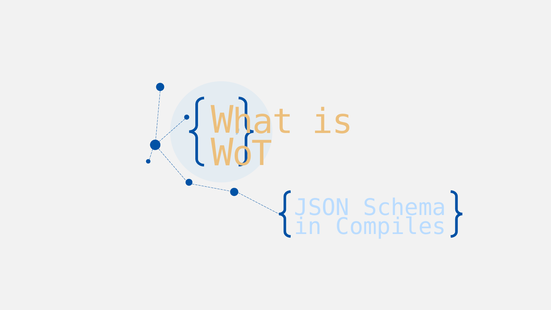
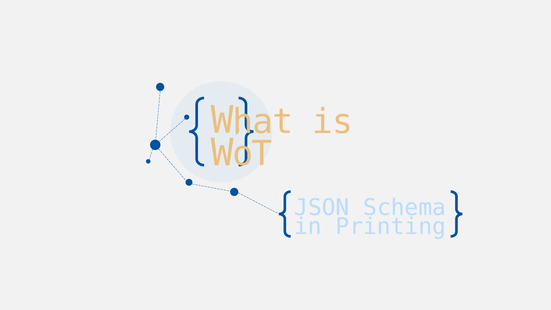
Compiles: Compiles -> Printing (391, 227)
